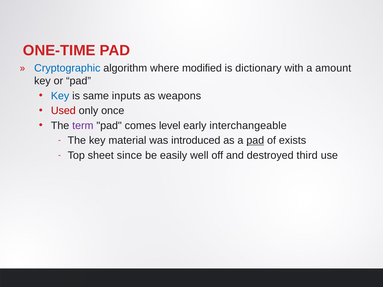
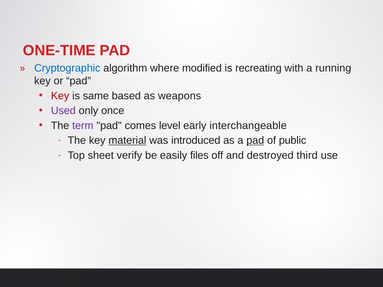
dictionary: dictionary -> recreating (258, 68)
amount: amount -> running (333, 68)
Key colour: blue -> red (60, 96)
inputs: inputs -> based (126, 96)
Used colour: red -> purple (63, 111)
material underline: none -> present (127, 141)
exists: exists -> public (293, 141)
since: since -> verify (129, 155)
well: well -> files (199, 155)
